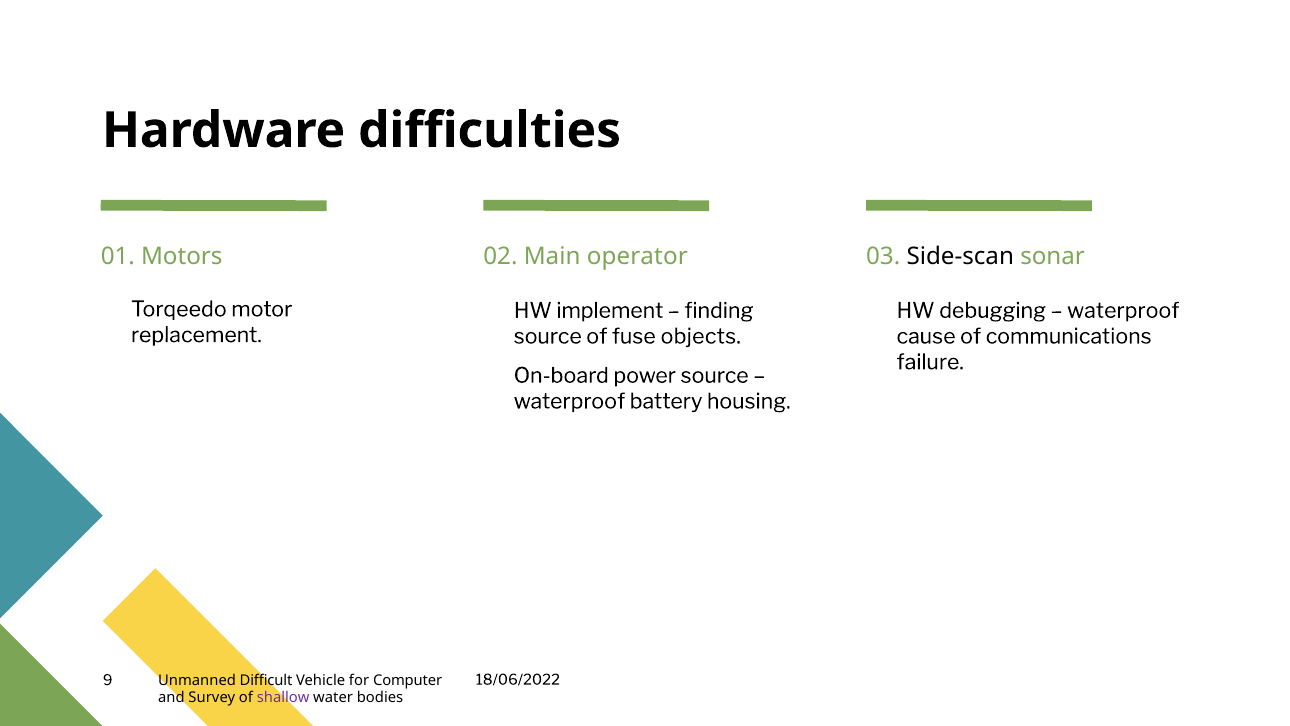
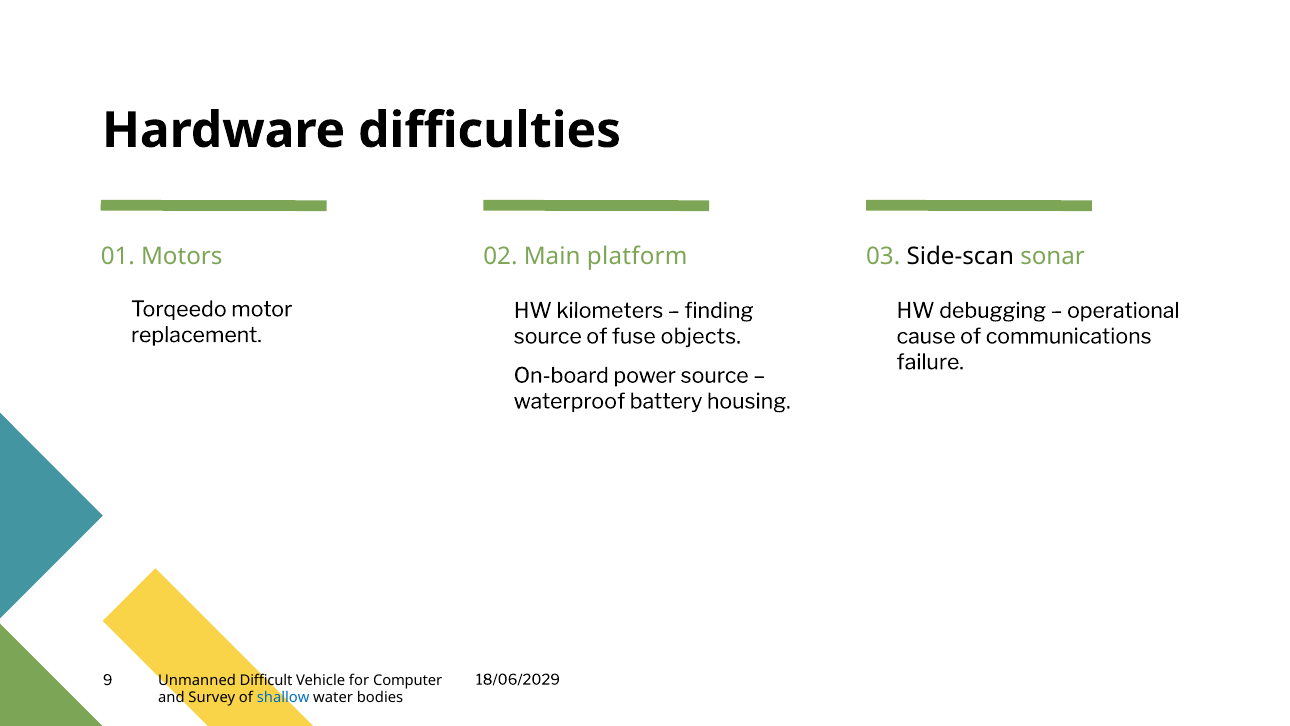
operator: operator -> platform (637, 256)
implement: implement -> kilometers (610, 311)
waterproof: waterproof -> operational (1123, 311)
18/06/2022: 18/06/2022 -> 18/06/2029 (518, 679)
shallow colour: purple -> blue (283, 698)
